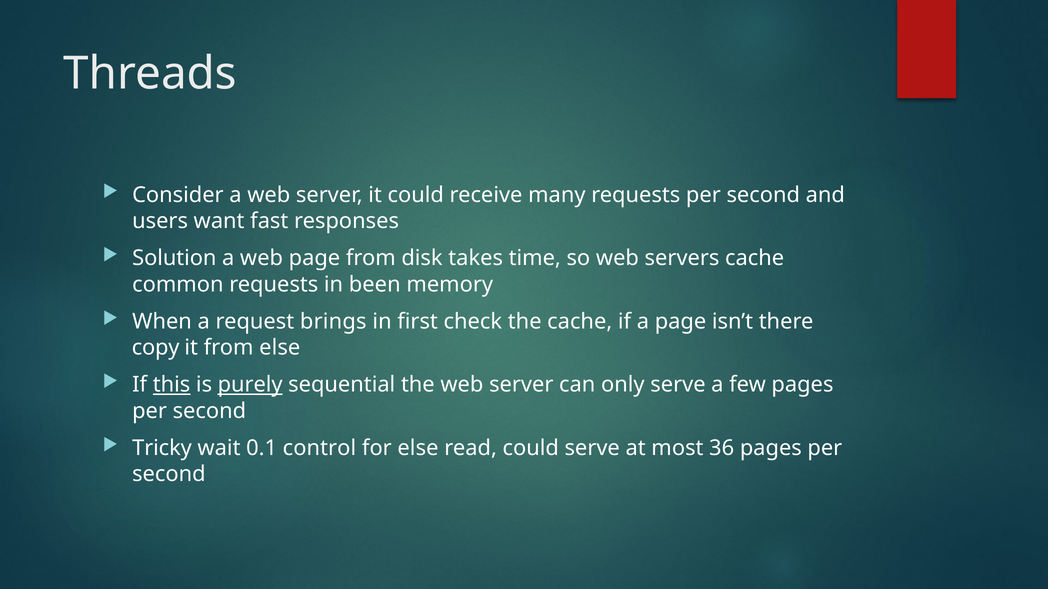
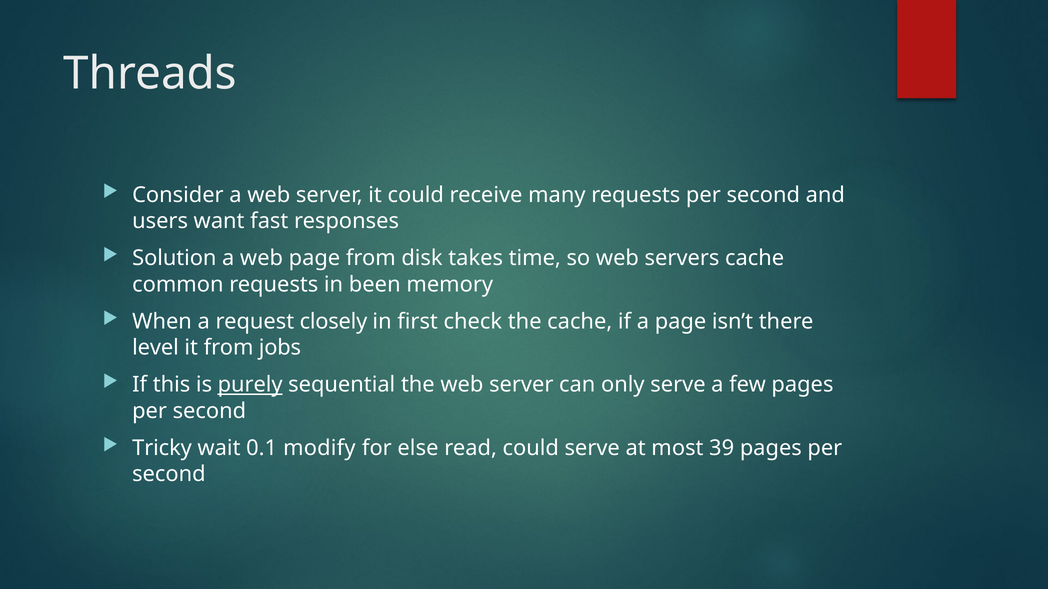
brings: brings -> closely (333, 322)
copy: copy -> level (156, 348)
from else: else -> jobs (280, 348)
this underline: present -> none (172, 385)
control: control -> modify (319, 448)
36: 36 -> 39 (722, 448)
